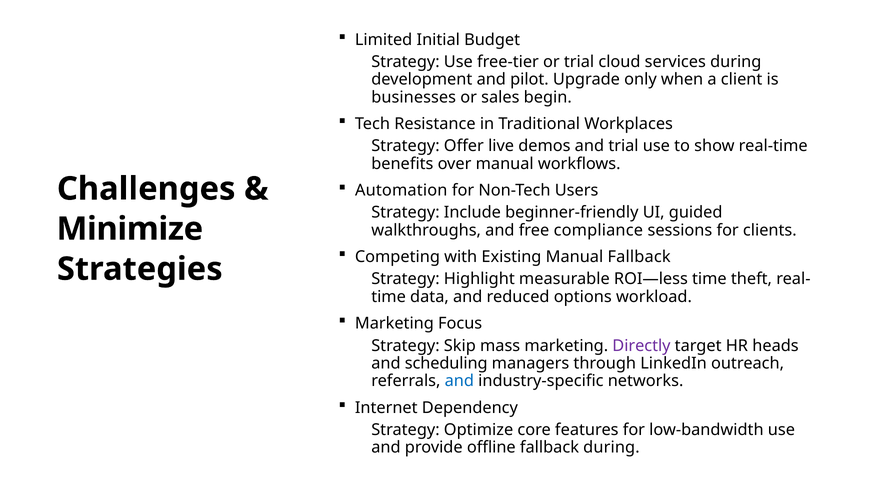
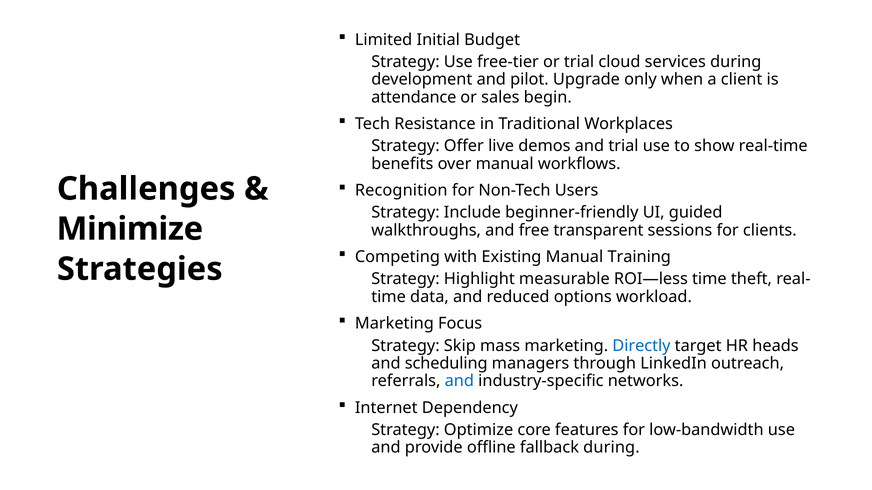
businesses: businesses -> attendance (414, 97)
Automation: Automation -> Recognition (401, 191)
compliance: compliance -> transparent (598, 230)
Manual Fallback: Fallback -> Training (639, 257)
Directly colour: purple -> blue (641, 346)
